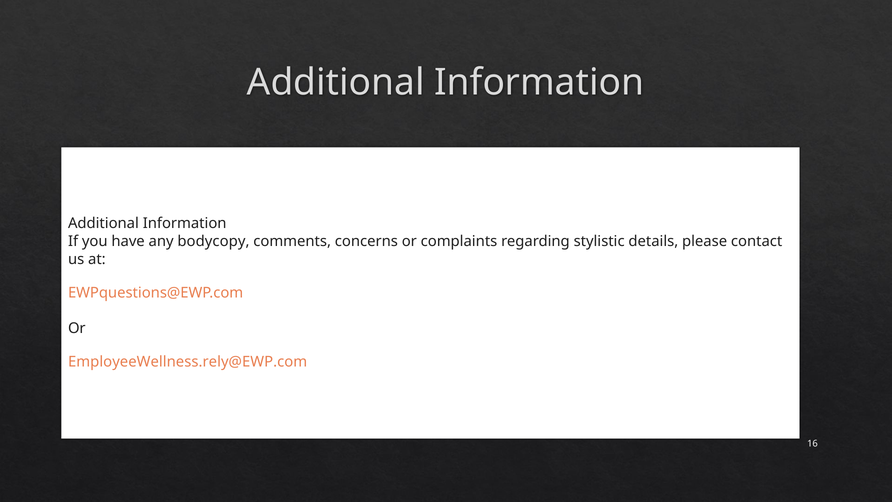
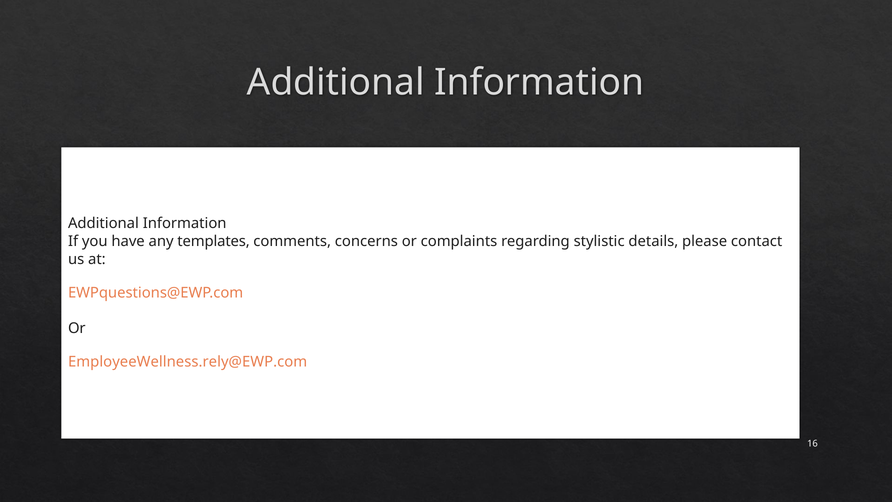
bodycopy: bodycopy -> templates (214, 241)
